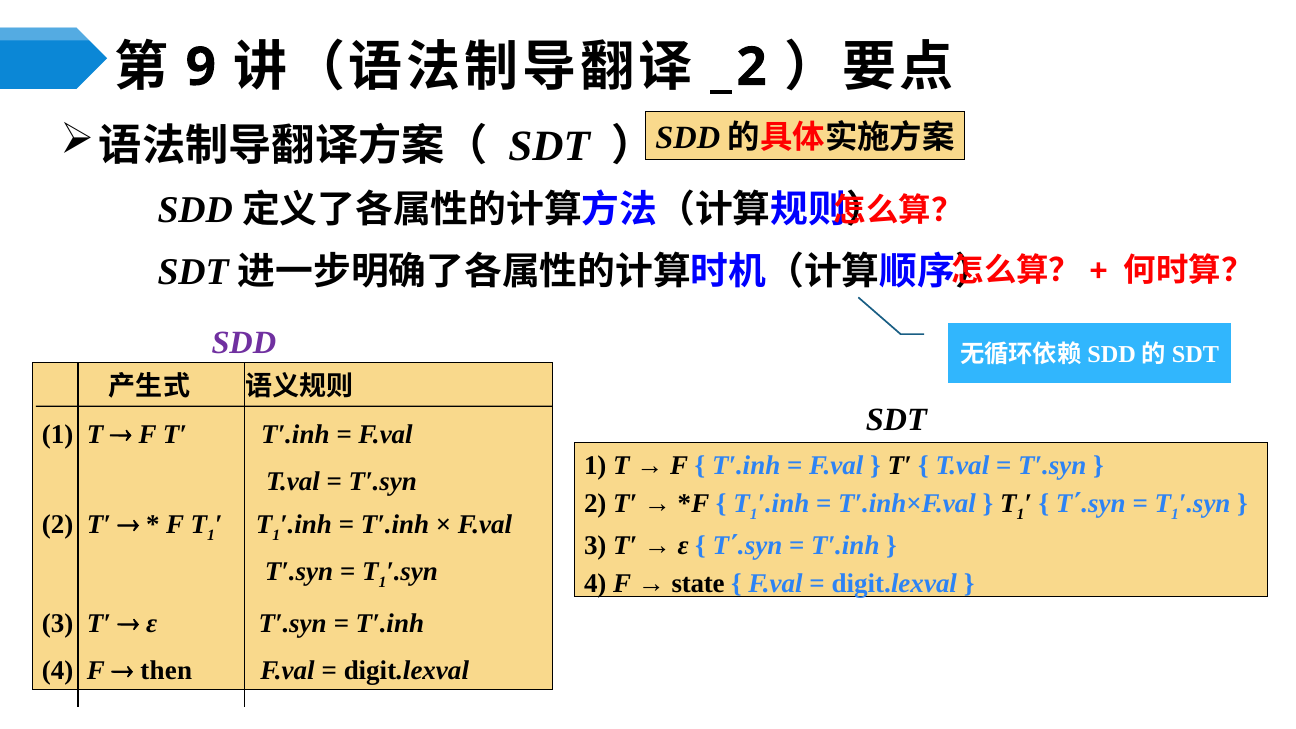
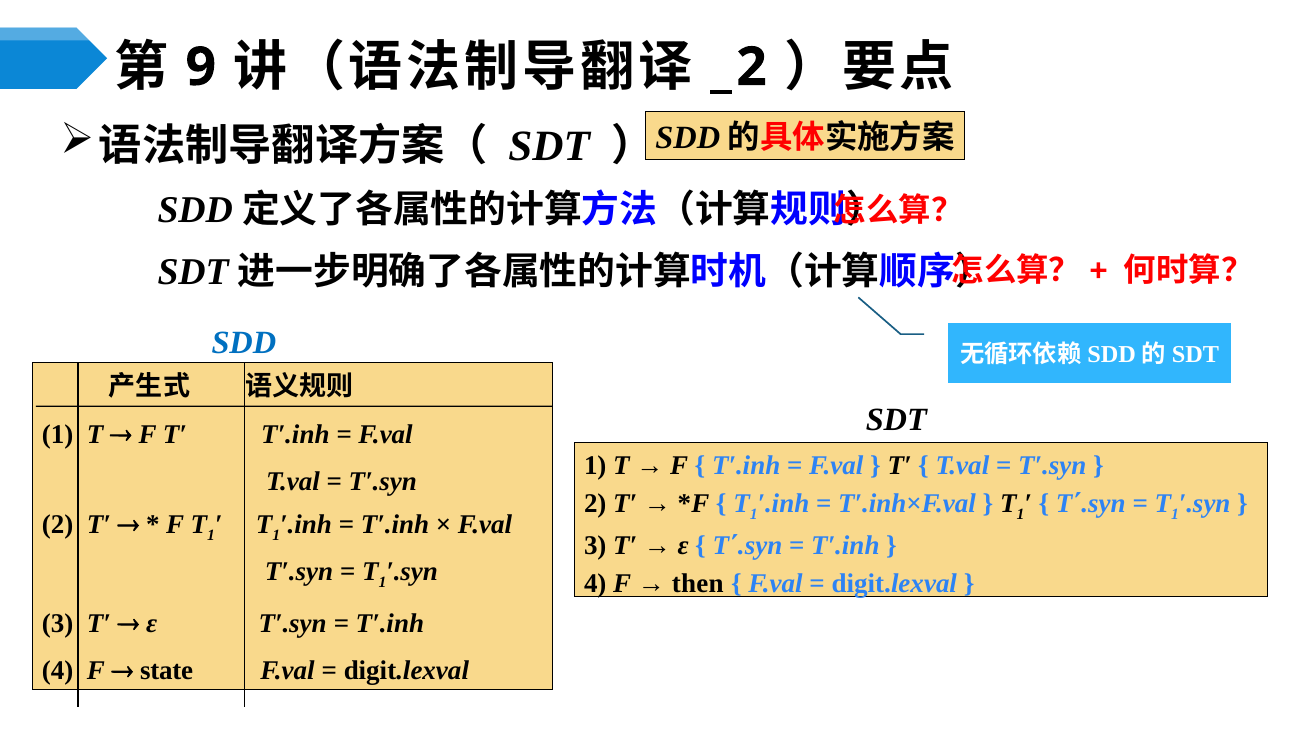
SDD colour: purple -> blue (244, 343)
state: state -> then (698, 583)
then: then -> state (167, 671)
